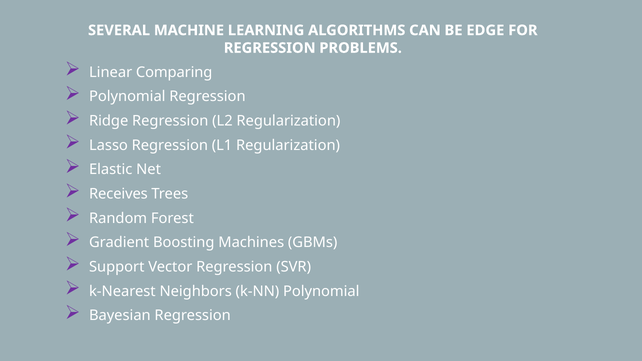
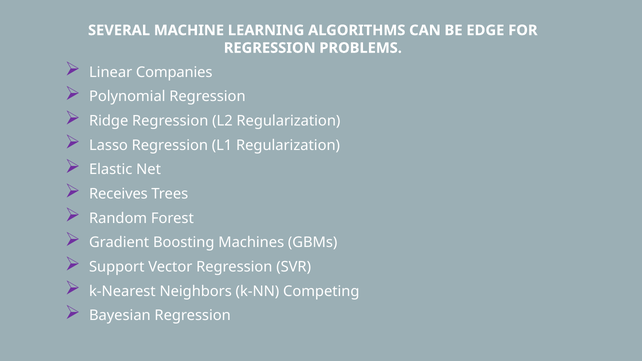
Comparing: Comparing -> Companies (174, 72)
k-NN Polynomial: Polynomial -> Competing (321, 291)
